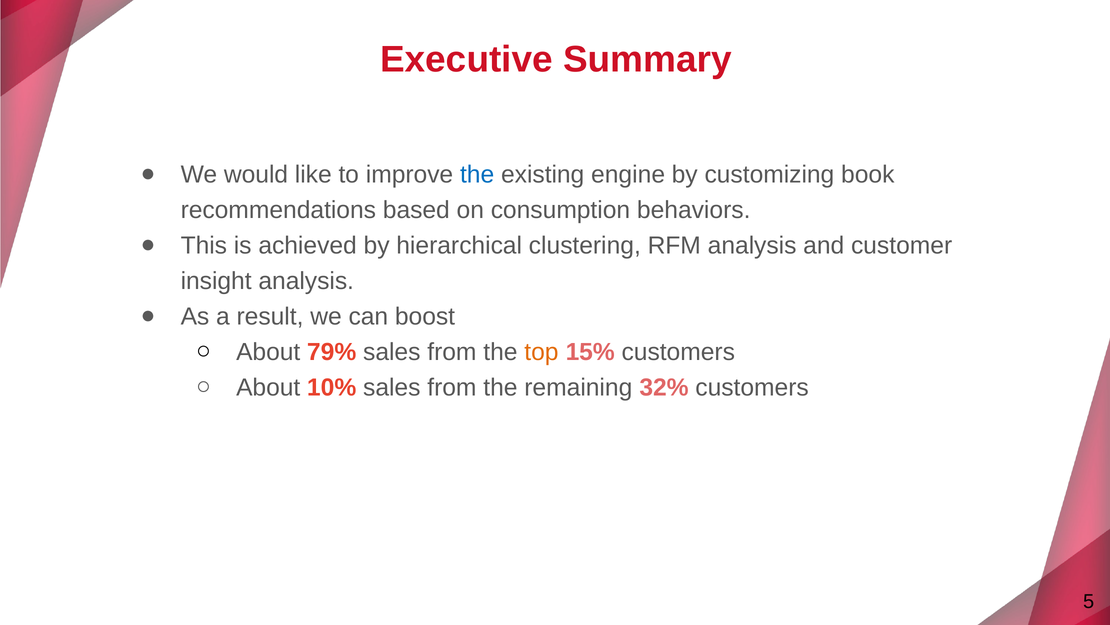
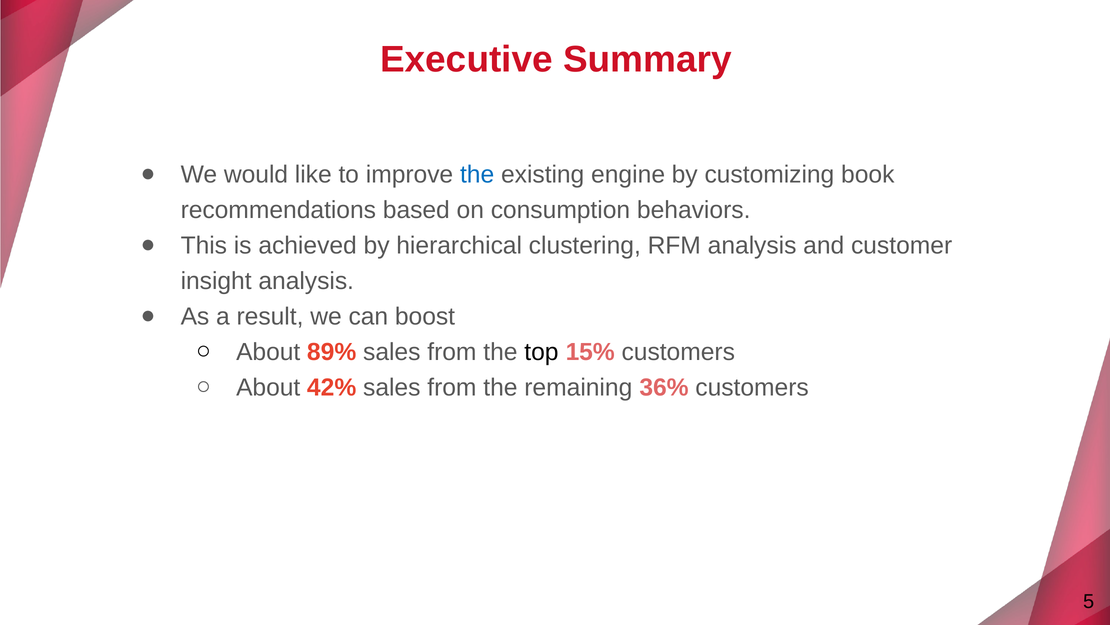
79%: 79% -> 89% (332, 352)
top colour: orange -> black (541, 352)
10%: 10% -> 42% (332, 387)
32%: 32% -> 36% (664, 387)
